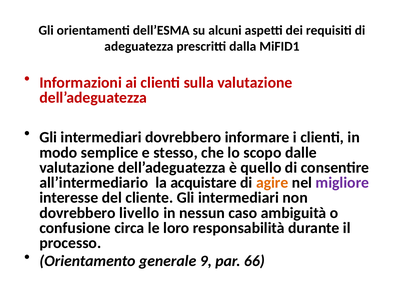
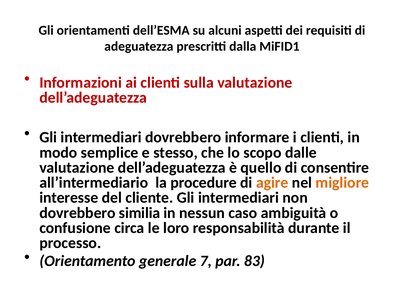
acquistare: acquistare -> procedure (204, 183)
migliore colour: purple -> orange (342, 183)
livello: livello -> similia (140, 213)
9: 9 -> 7 (206, 261)
66: 66 -> 83 (254, 261)
